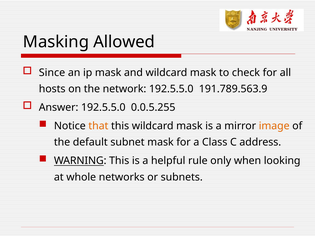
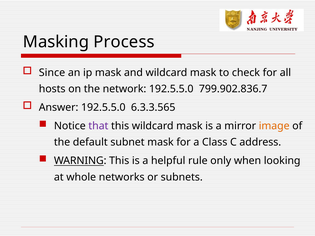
Allowed: Allowed -> Process (124, 42)
191.789.563.9: 191.789.563.9 -> 799.902.836.7 (233, 89)
0.0.5.255: 0.0.5.255 -> 6.3.3.565 (153, 108)
that colour: orange -> purple (98, 126)
